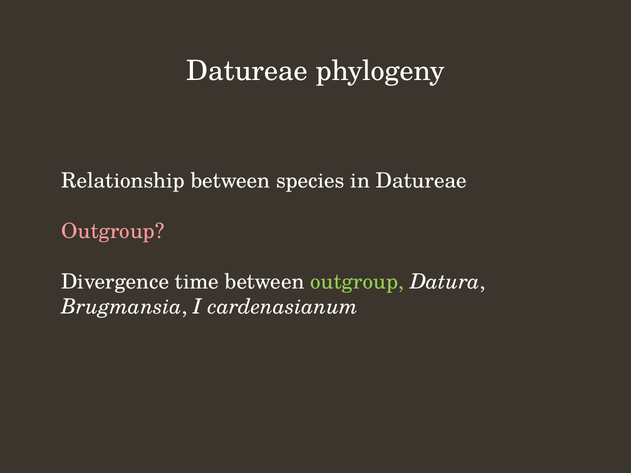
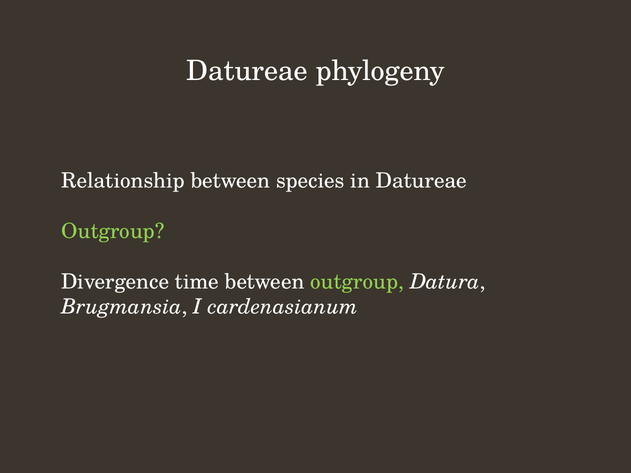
Outgroup colour: pink -> light green (113, 231)
